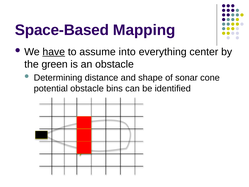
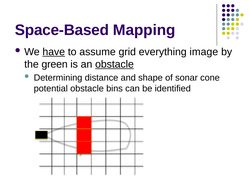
into: into -> grid (127, 52)
center: center -> image (204, 52)
obstacle underline: none -> present (114, 64)
